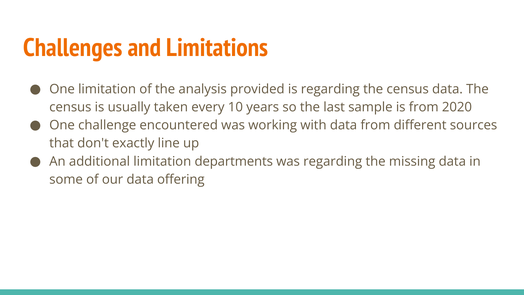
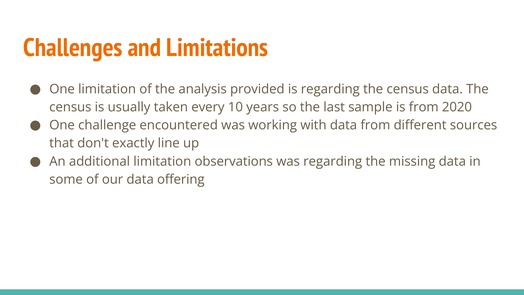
departments: departments -> observations (234, 161)
